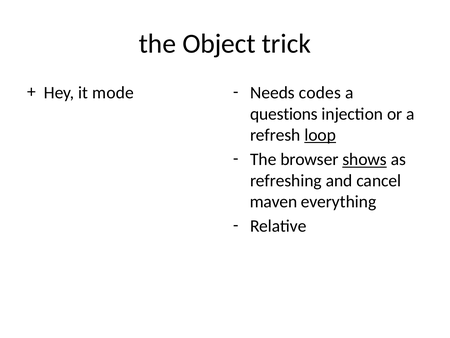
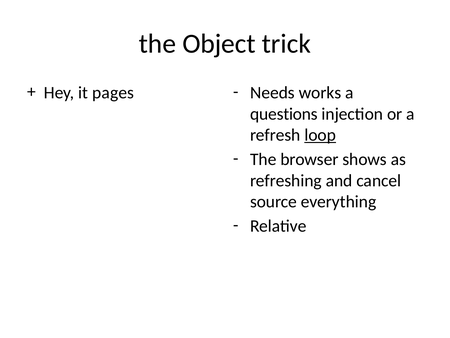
mode: mode -> pages (113, 93)
codes: codes -> works (320, 93)
shows underline: present -> none (365, 159)
maven: maven -> source (274, 201)
